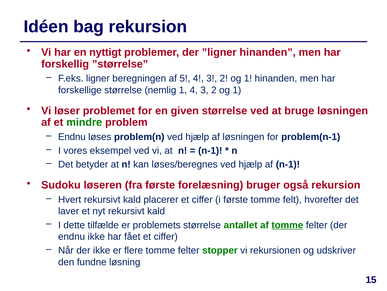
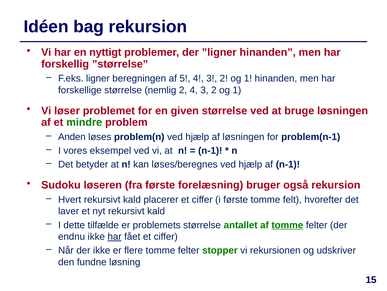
nemlig 1: 1 -> 2 (183, 90)
Endnu: Endnu -> Anden (72, 137)
har underline: none -> present (115, 236)
